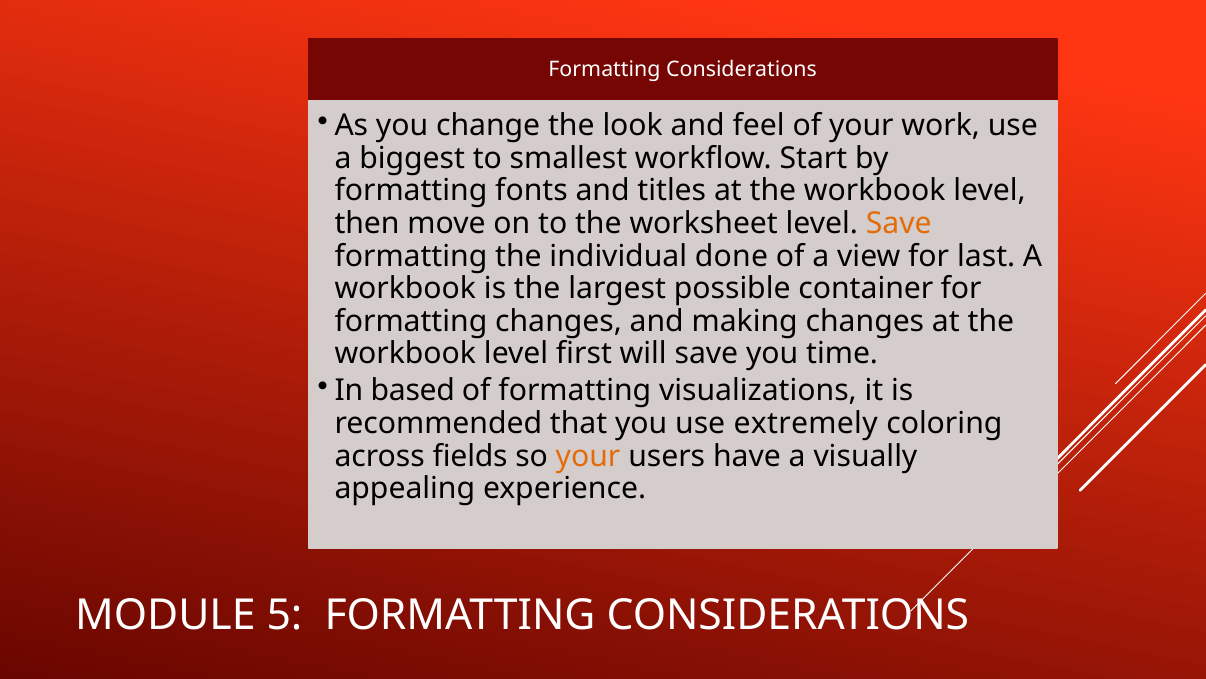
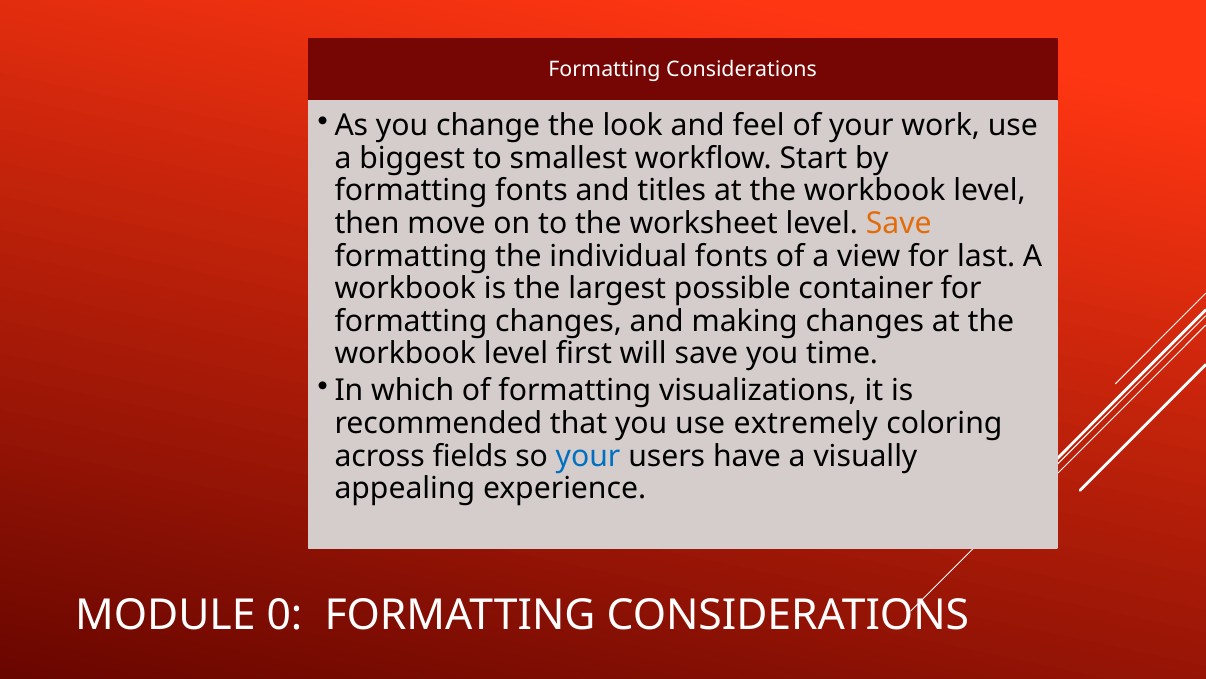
individual done: done -> fonts (732, 256)
based: based -> which (413, 391)
your colour: orange -> blue (588, 456)
5: 5 -> 0 (284, 615)
